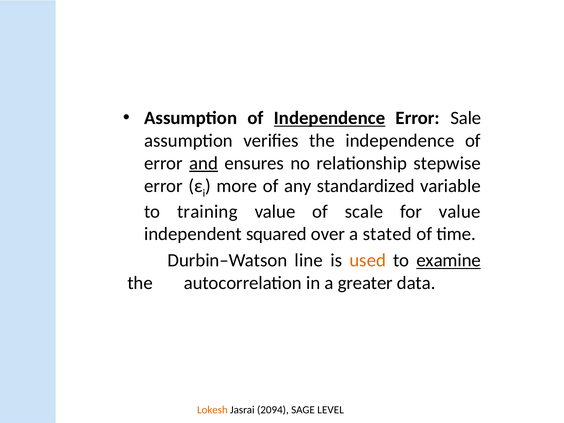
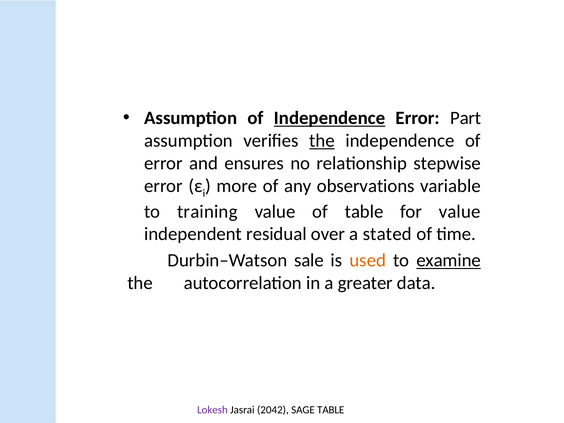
Sale: Sale -> Part (466, 118)
the underline: none -> present (322, 141)
and underline: present -> none (204, 163)
standardized: standardized -> observations (366, 186)
of scale: scale -> table (364, 211)
squared: squared -> residual (276, 234)
line: line -> sale (309, 260)
Lokesh colour: orange -> purple (212, 410)
2094: 2094 -> 2042 (273, 410)
SAGE LEVEL: LEVEL -> TABLE (331, 410)
